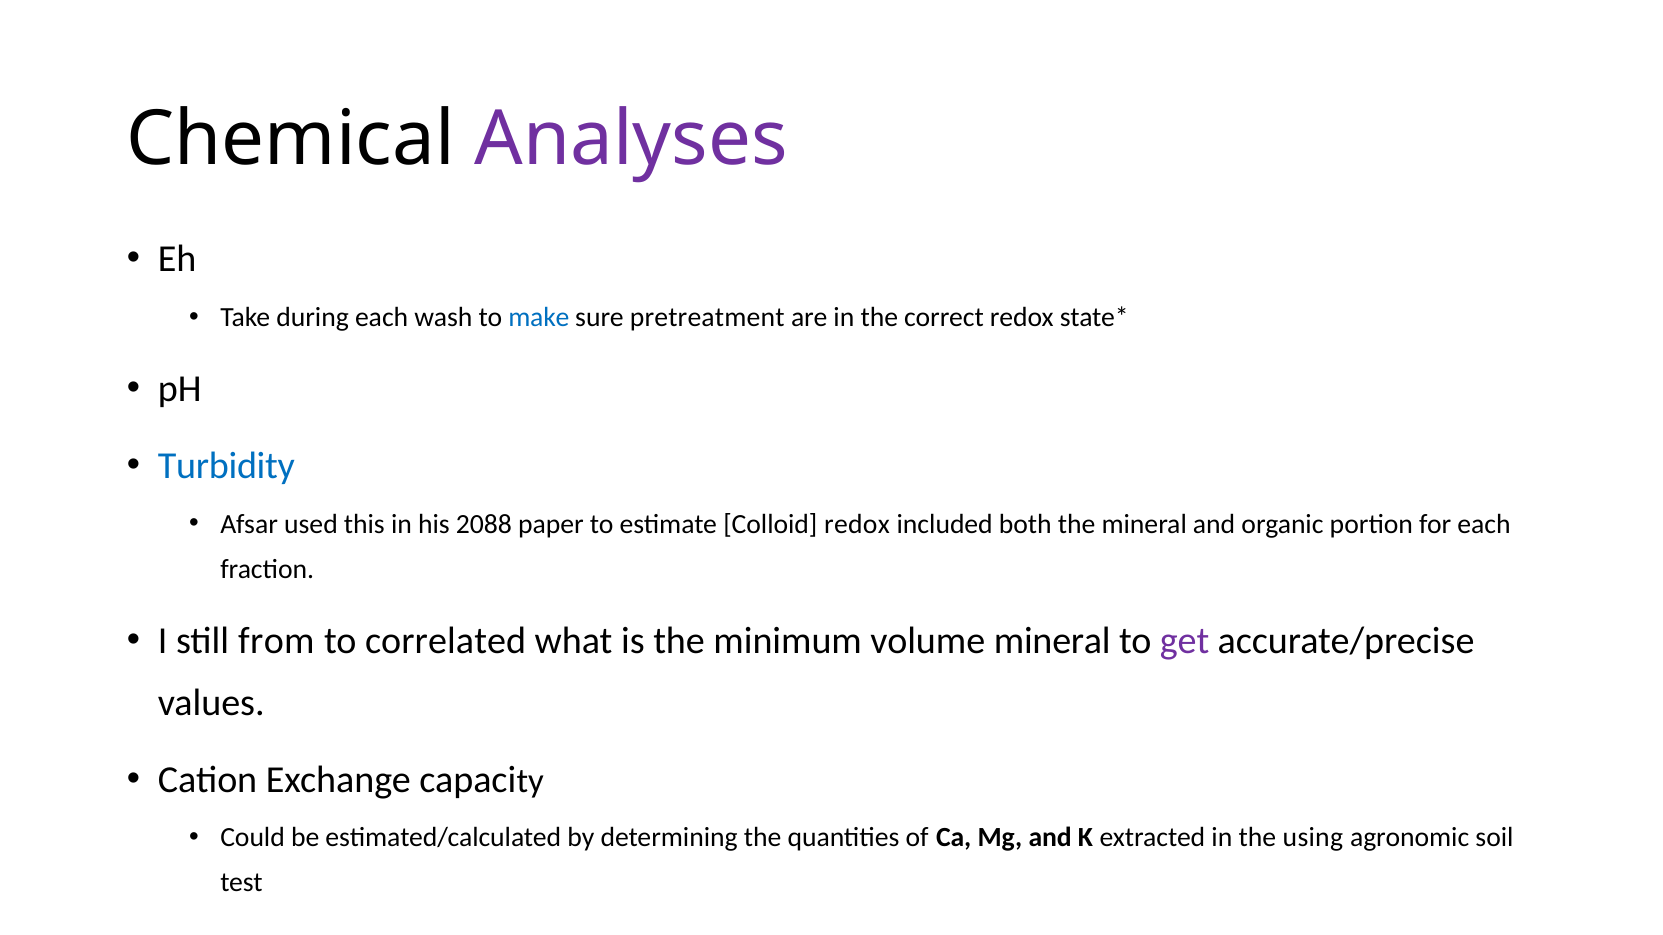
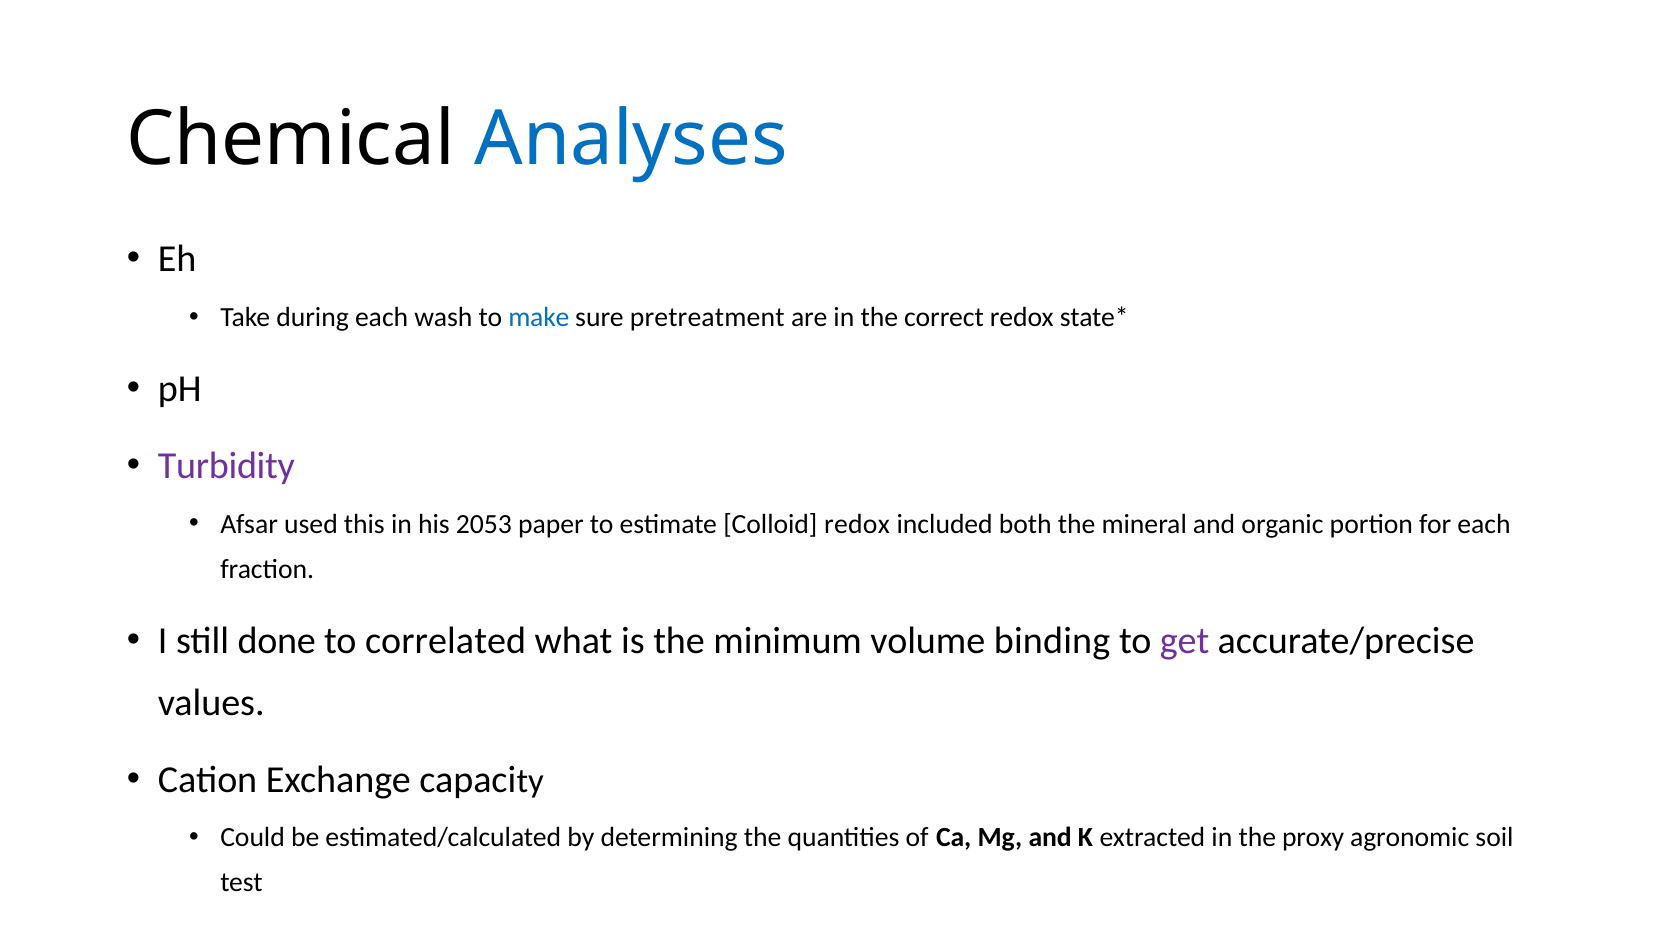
Analyses colour: purple -> blue (631, 140)
Turbidity colour: blue -> purple (226, 467)
2088: 2088 -> 2053 (484, 525)
from: from -> done (277, 641)
volume mineral: mineral -> binding (1052, 641)
using: using -> proxy (1313, 838)
